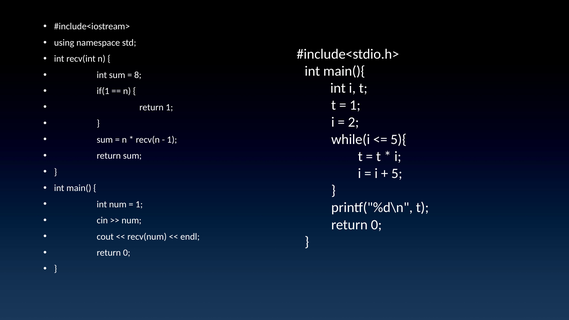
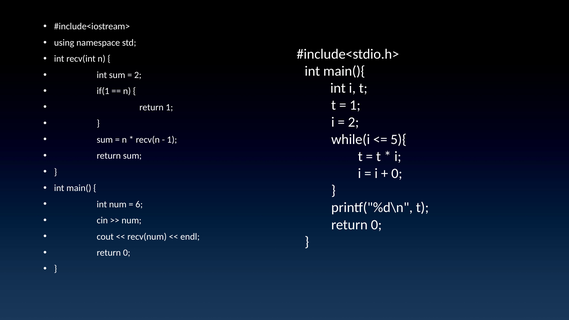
8: 8 -> 2 (138, 75)
5: 5 -> 0 (397, 174)
1: 1 -> 6 (139, 204)
